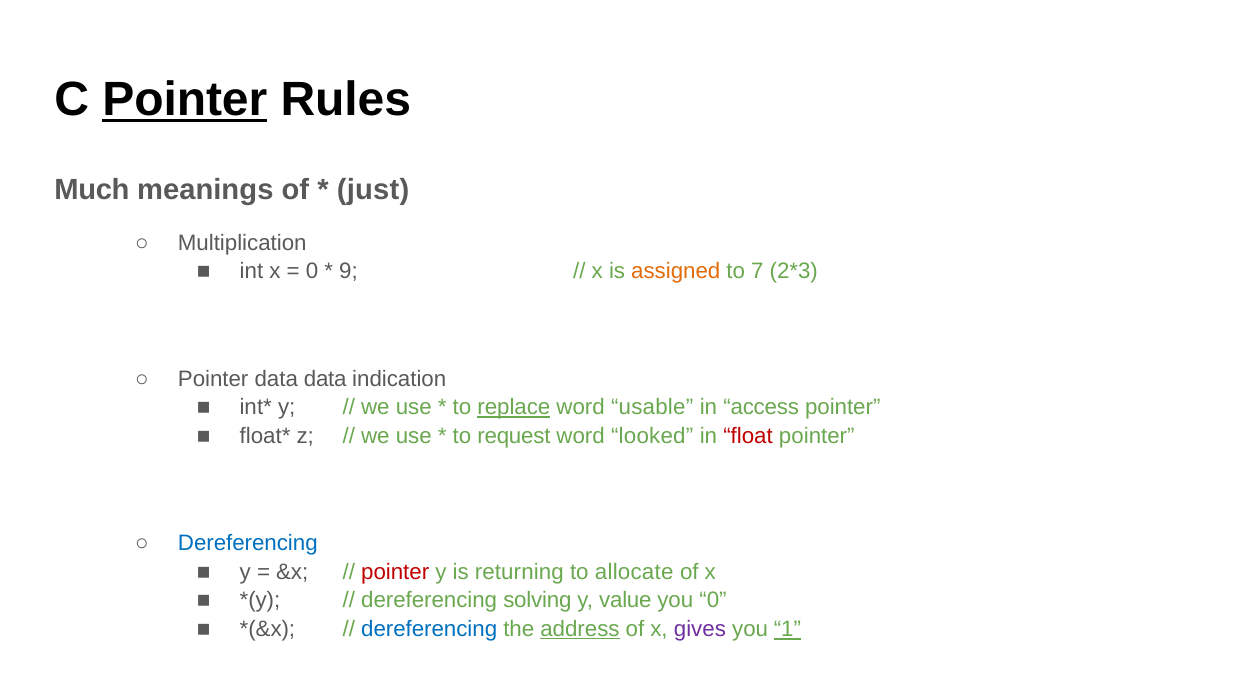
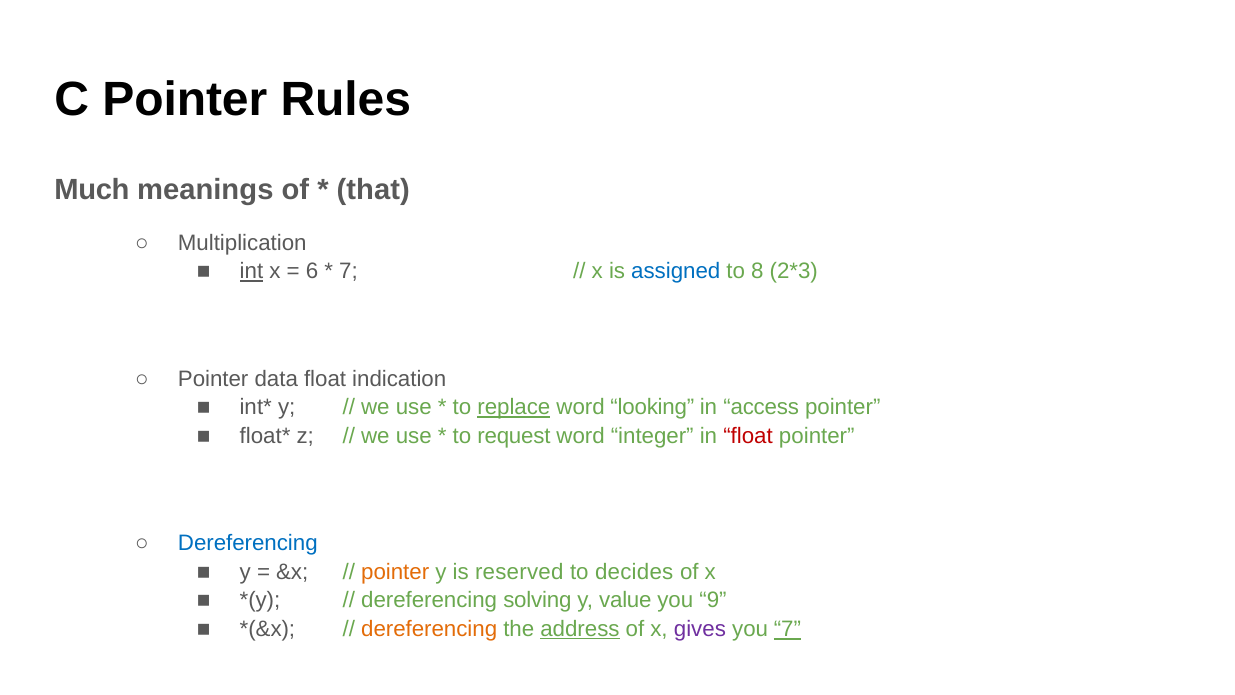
Pointer underline: present -> none (185, 100)
just: just -> that (373, 190)
int underline: none -> present (251, 271)
0: 0 -> 6 (312, 271)
9: 9 -> 7 (349, 271)
assigned colour: orange -> blue (676, 271)
7: 7 -> 8 (757, 271)
data data: data -> float (325, 379)
usable: usable -> looking (652, 407)
looked: looked -> integer (652, 436)
pointer colour: red -> orange (395, 572)
returning: returning -> reserved (519, 572)
allocate: allocate -> decides (634, 572)
you 0: 0 -> 9 (713, 600)
dereferencing colour: blue -> orange (429, 629)
you 1: 1 -> 7 (787, 629)
